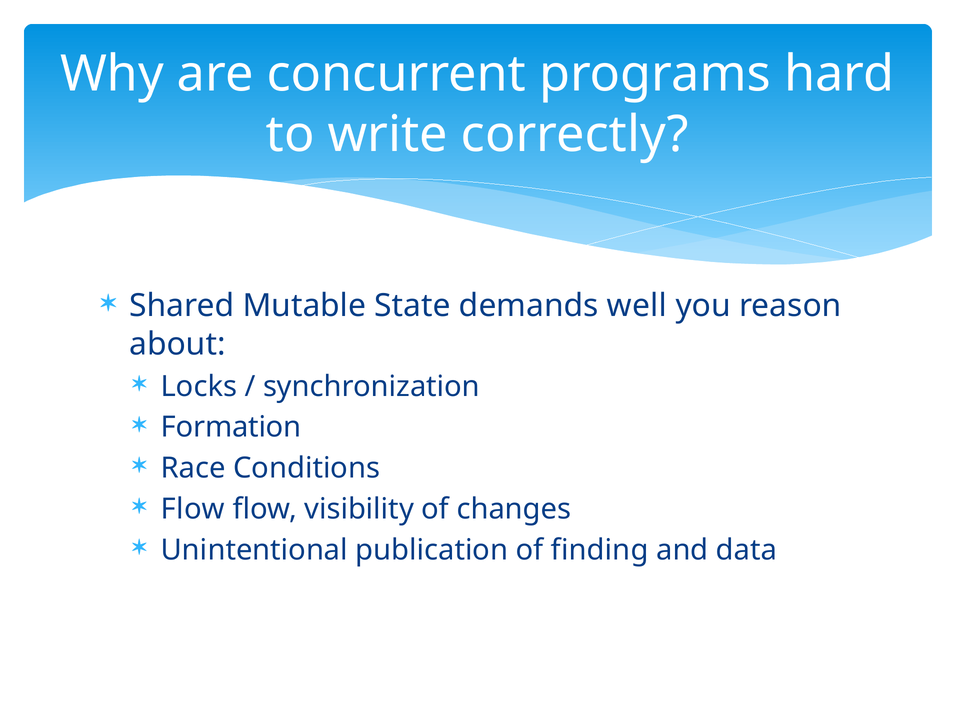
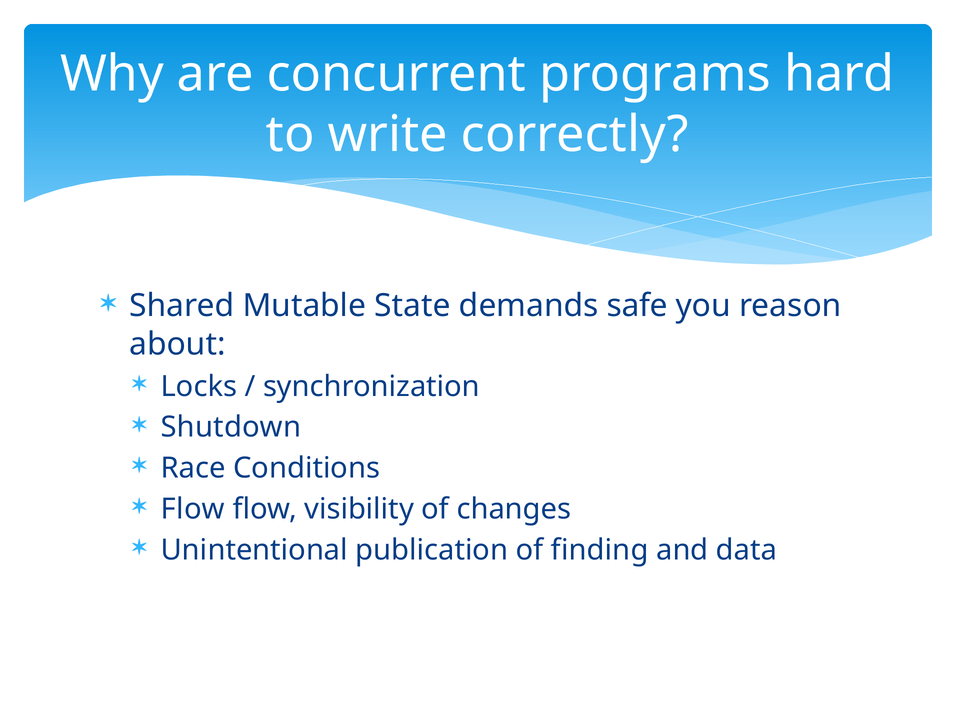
well: well -> safe (637, 306)
Formation: Formation -> Shutdown (231, 427)
